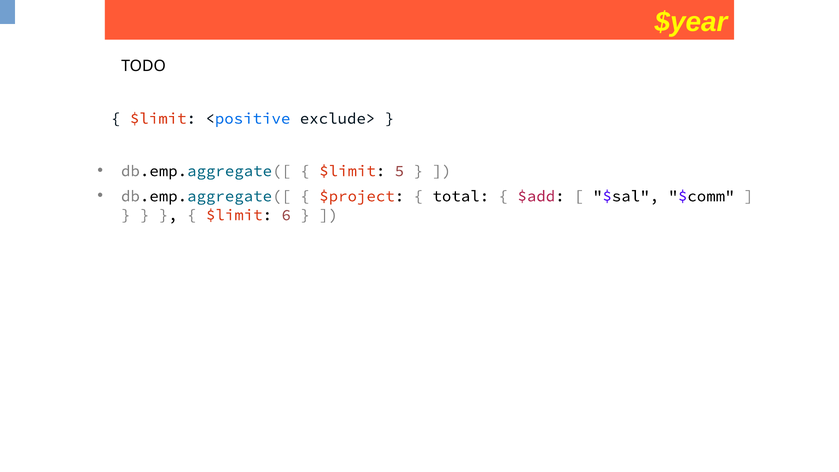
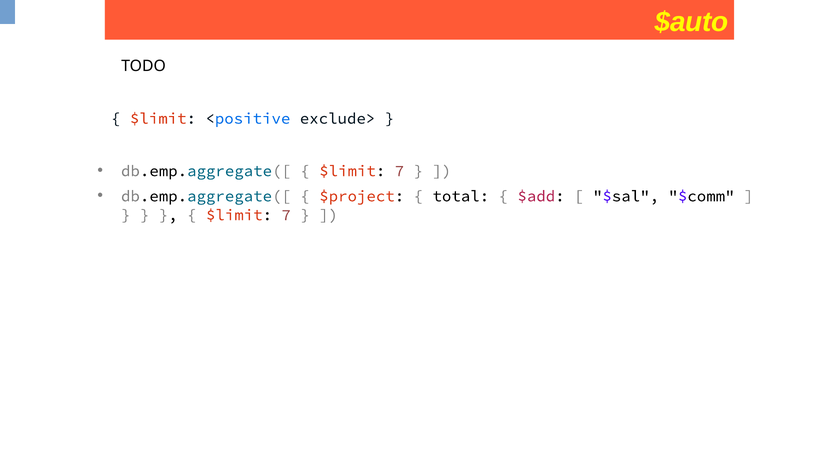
$year: $year -> $auto (691, 22)
5: 5 -> 7 (399, 171)
6: 6 -> 7 (286, 215)
